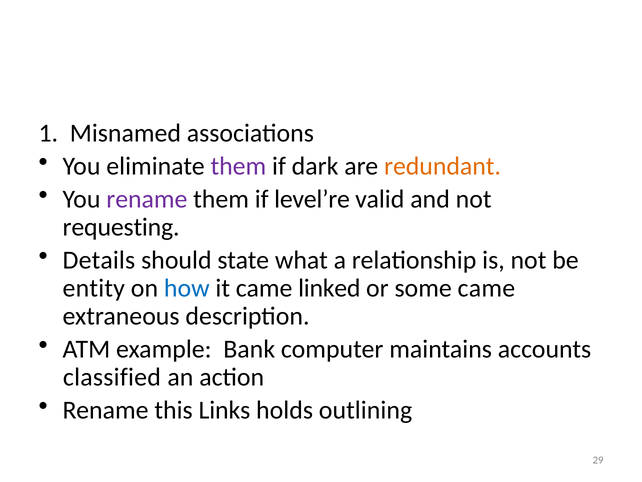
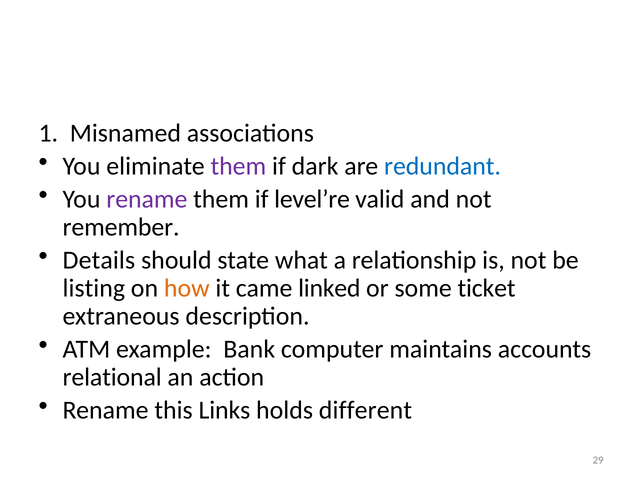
redundant colour: orange -> blue (443, 166)
requesting: requesting -> remember (121, 227)
entity: entity -> listing (94, 288)
how colour: blue -> orange (187, 288)
some came: came -> ticket (487, 288)
classified: classified -> relational (112, 377)
outlining: outlining -> different (365, 410)
